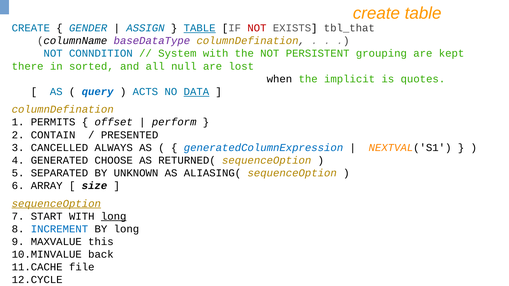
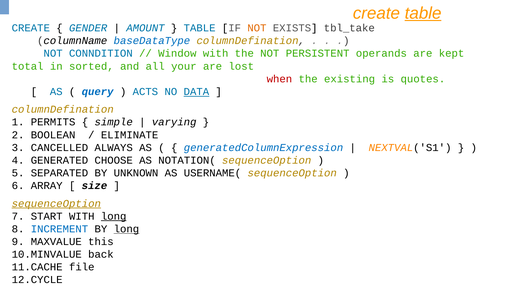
table underline: none -> present (423, 13)
ASSIGN: ASSIGN -> AMOUNT (145, 28)
TABLE underline: present -> none (200, 28)
NOT colour: red -> orange (257, 28)
tbl_that: tbl_that -> tbl_take (349, 28)
baseDataType colour: purple -> blue (152, 41)
System: System -> Window (177, 54)
grouping: grouping -> operands (381, 54)
there: there -> total (28, 66)
null: null -> your (184, 66)
when colour: black -> red (279, 79)
implicit: implicit -> existing (350, 79)
offset: offset -> simple (114, 122)
perform: perform -> varying (174, 122)
CONTAIN: CONTAIN -> BOOLEAN (53, 135)
PRESENTED: PRESENTED -> ELIMINATE (130, 135)
RETURNED(: RETURNED( -> NOTATION( (187, 160)
ALIASING(: ALIASING( -> USERNAME( (213, 173)
long underline: none -> present (126, 229)
